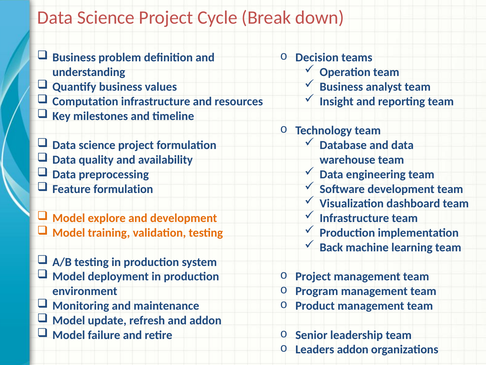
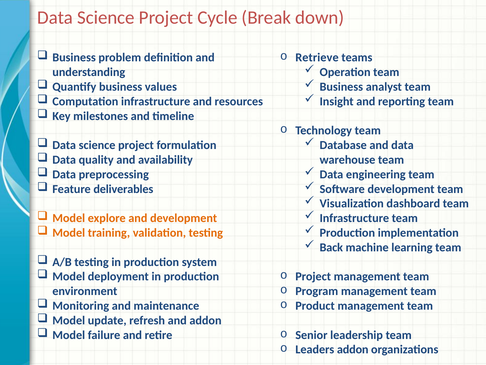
Decision: Decision -> Retrieve (317, 58)
Feature formulation: formulation -> deliverables (123, 189)
